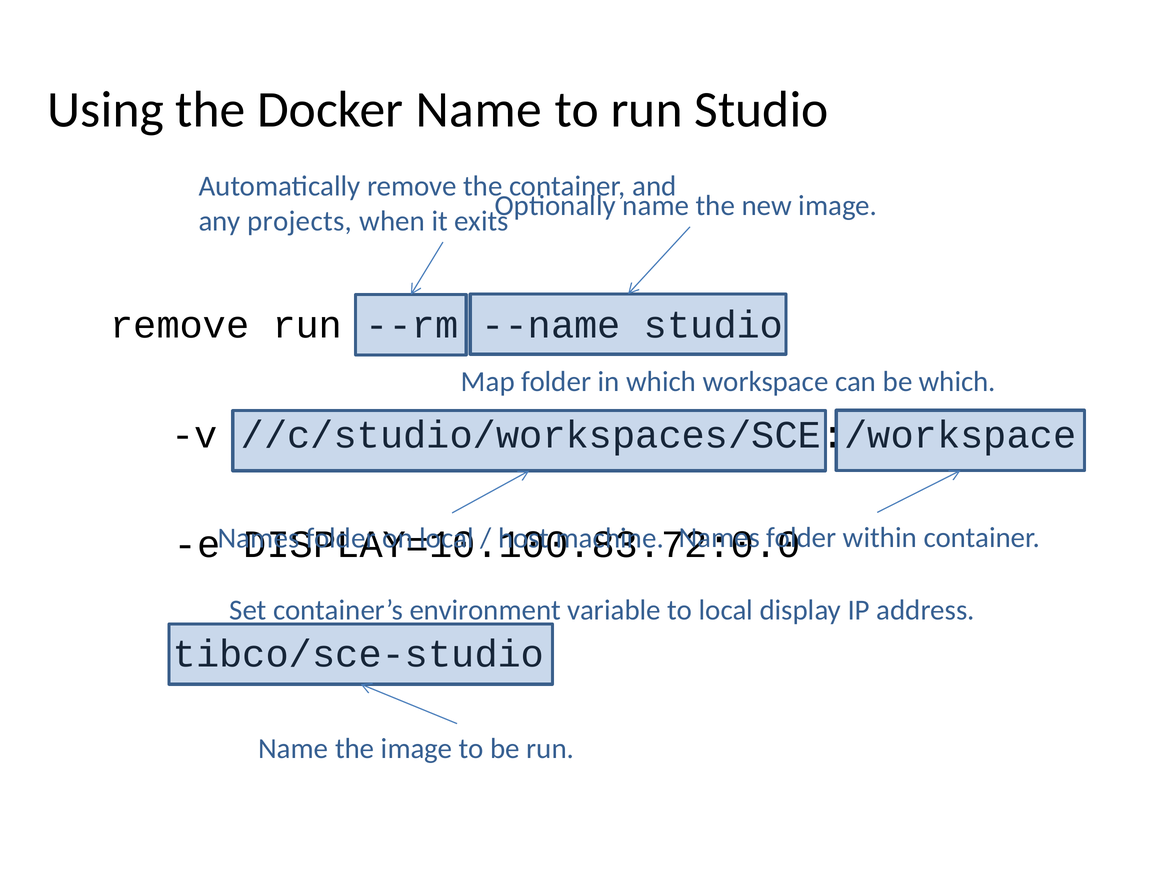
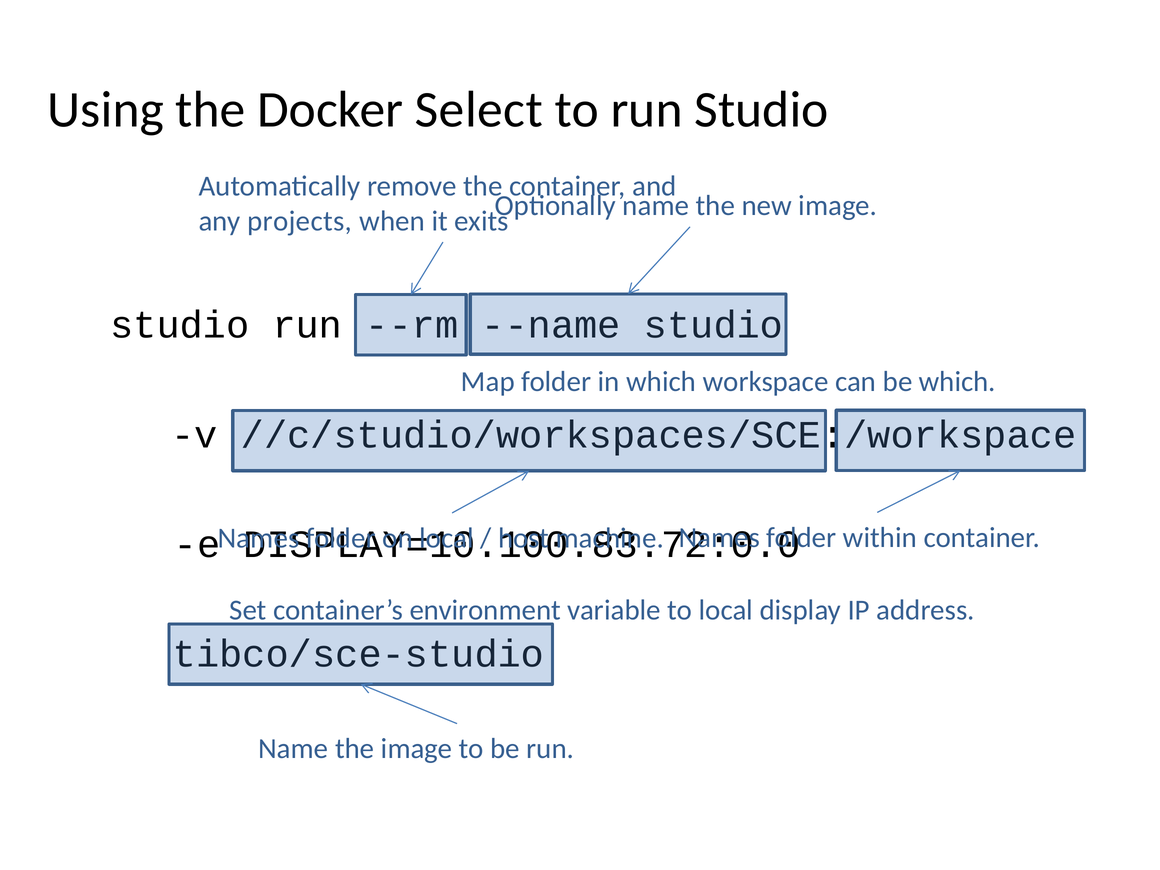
Docker Name: Name -> Select (479, 110)
remove: remove -> studio (180, 325)
